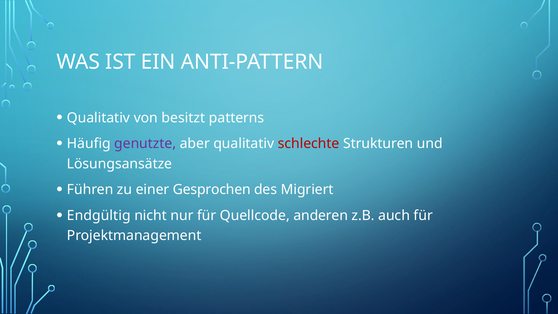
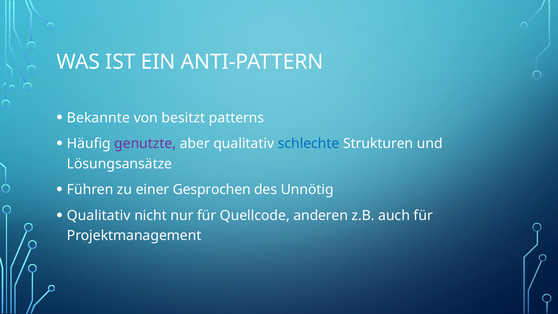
Qualitativ: Qualitativ -> Bekannte (98, 118)
schlechte colour: red -> blue (309, 144)
Migriert: Migriert -> Unnötig (307, 190)
Endgültig: Endgültig -> Qualitativ (99, 216)
